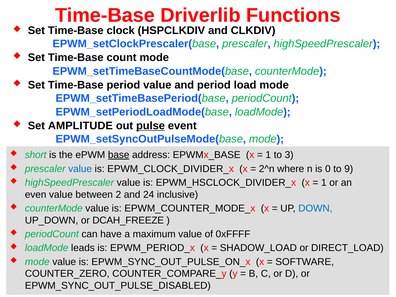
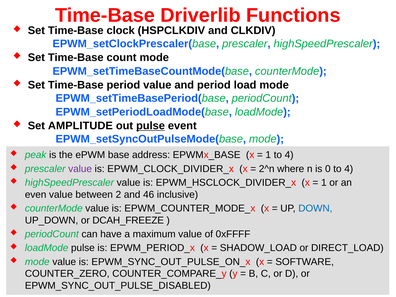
short: short -> peak (36, 155)
base underline: present -> none (119, 155)
1 to 3: 3 -> 4 (289, 155)
value colour: blue -> purple (80, 169)
0 to 9: 9 -> 4 (349, 169)
24: 24 -> 46 (149, 194)
loadMode leads: leads -> pulse (83, 248)
